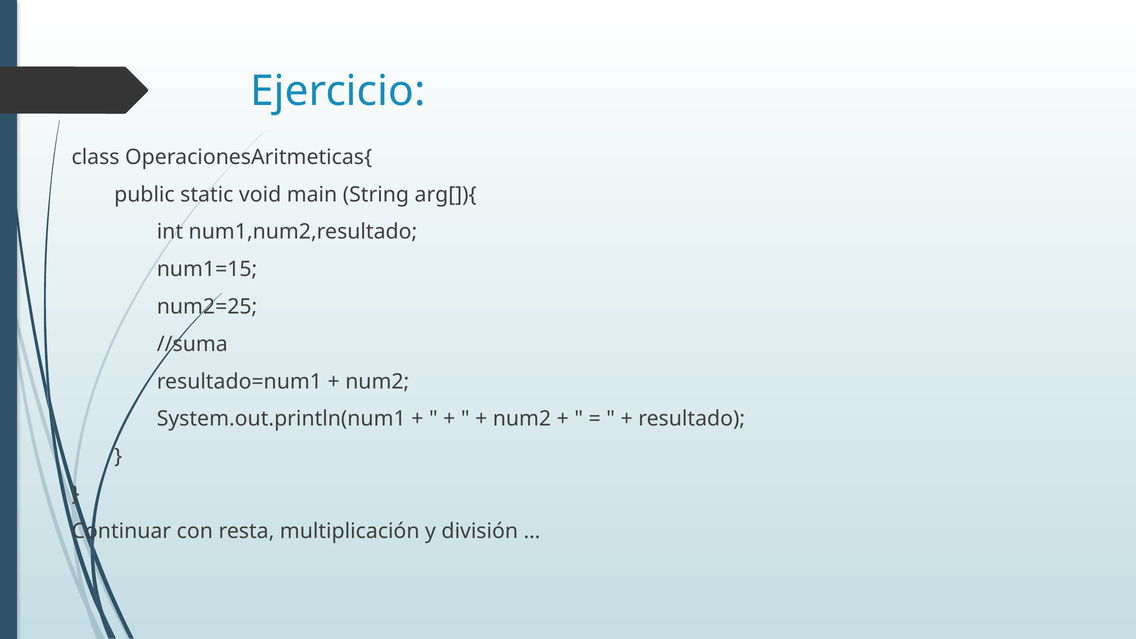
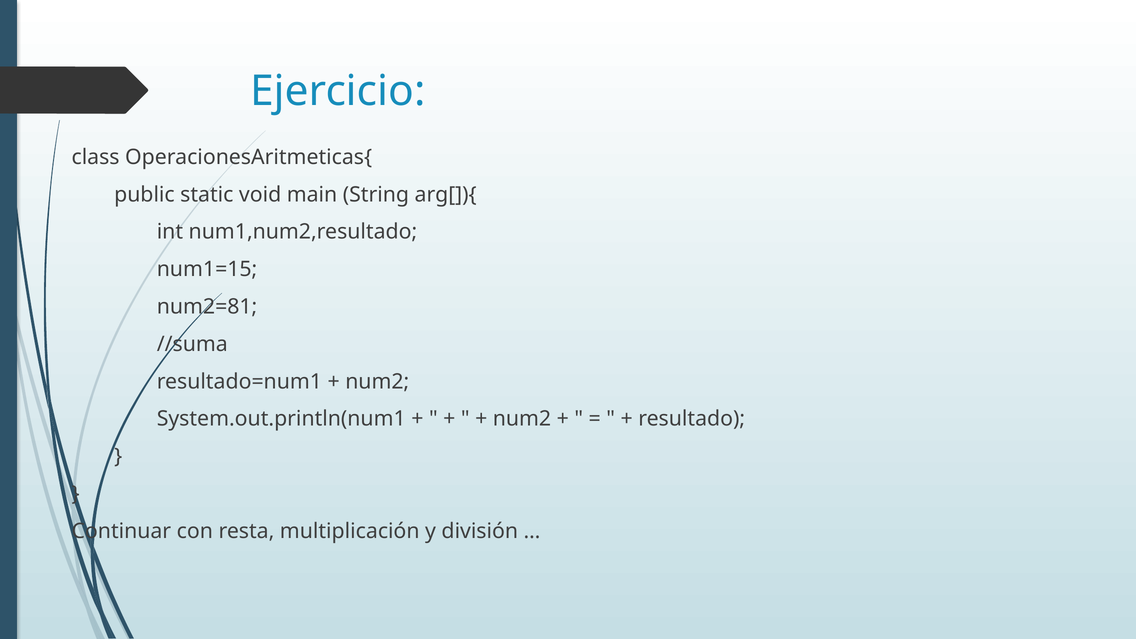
num2=25: num2=25 -> num2=81 (207, 307)
